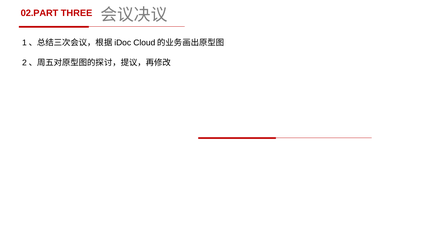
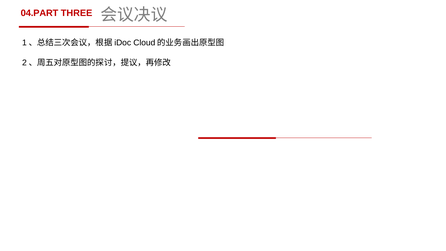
02.PART: 02.PART -> 04.PART (40, 13)
